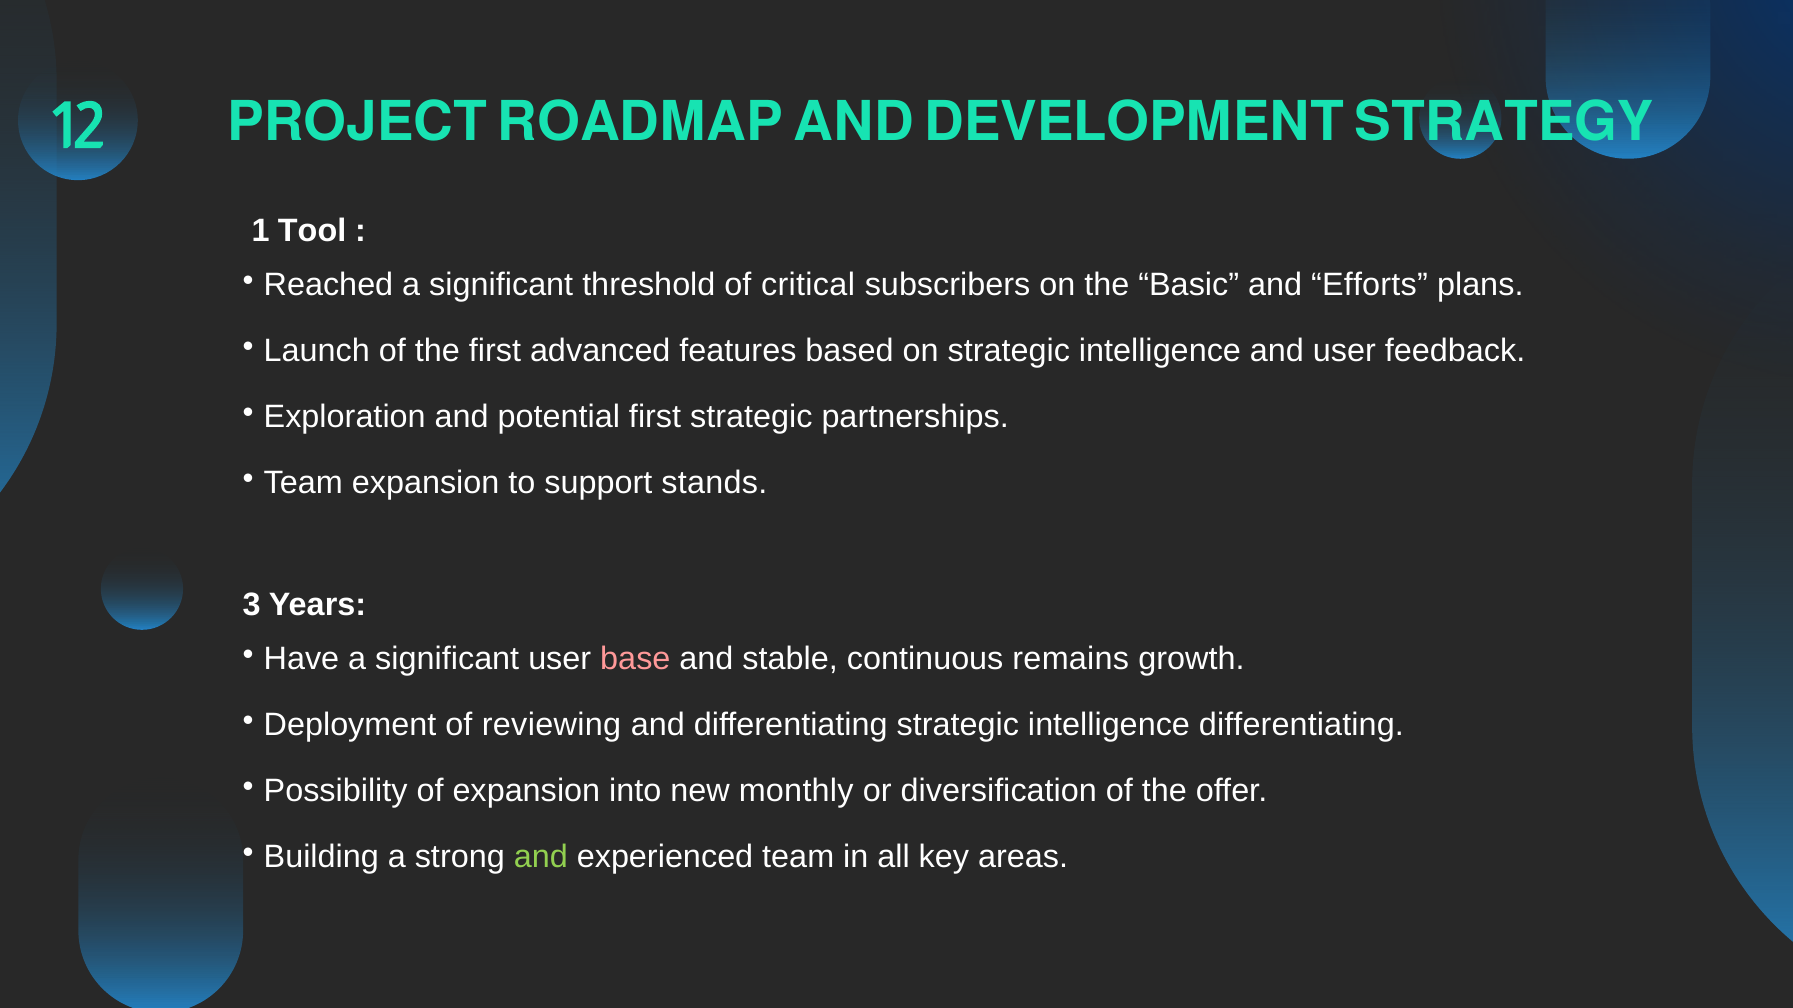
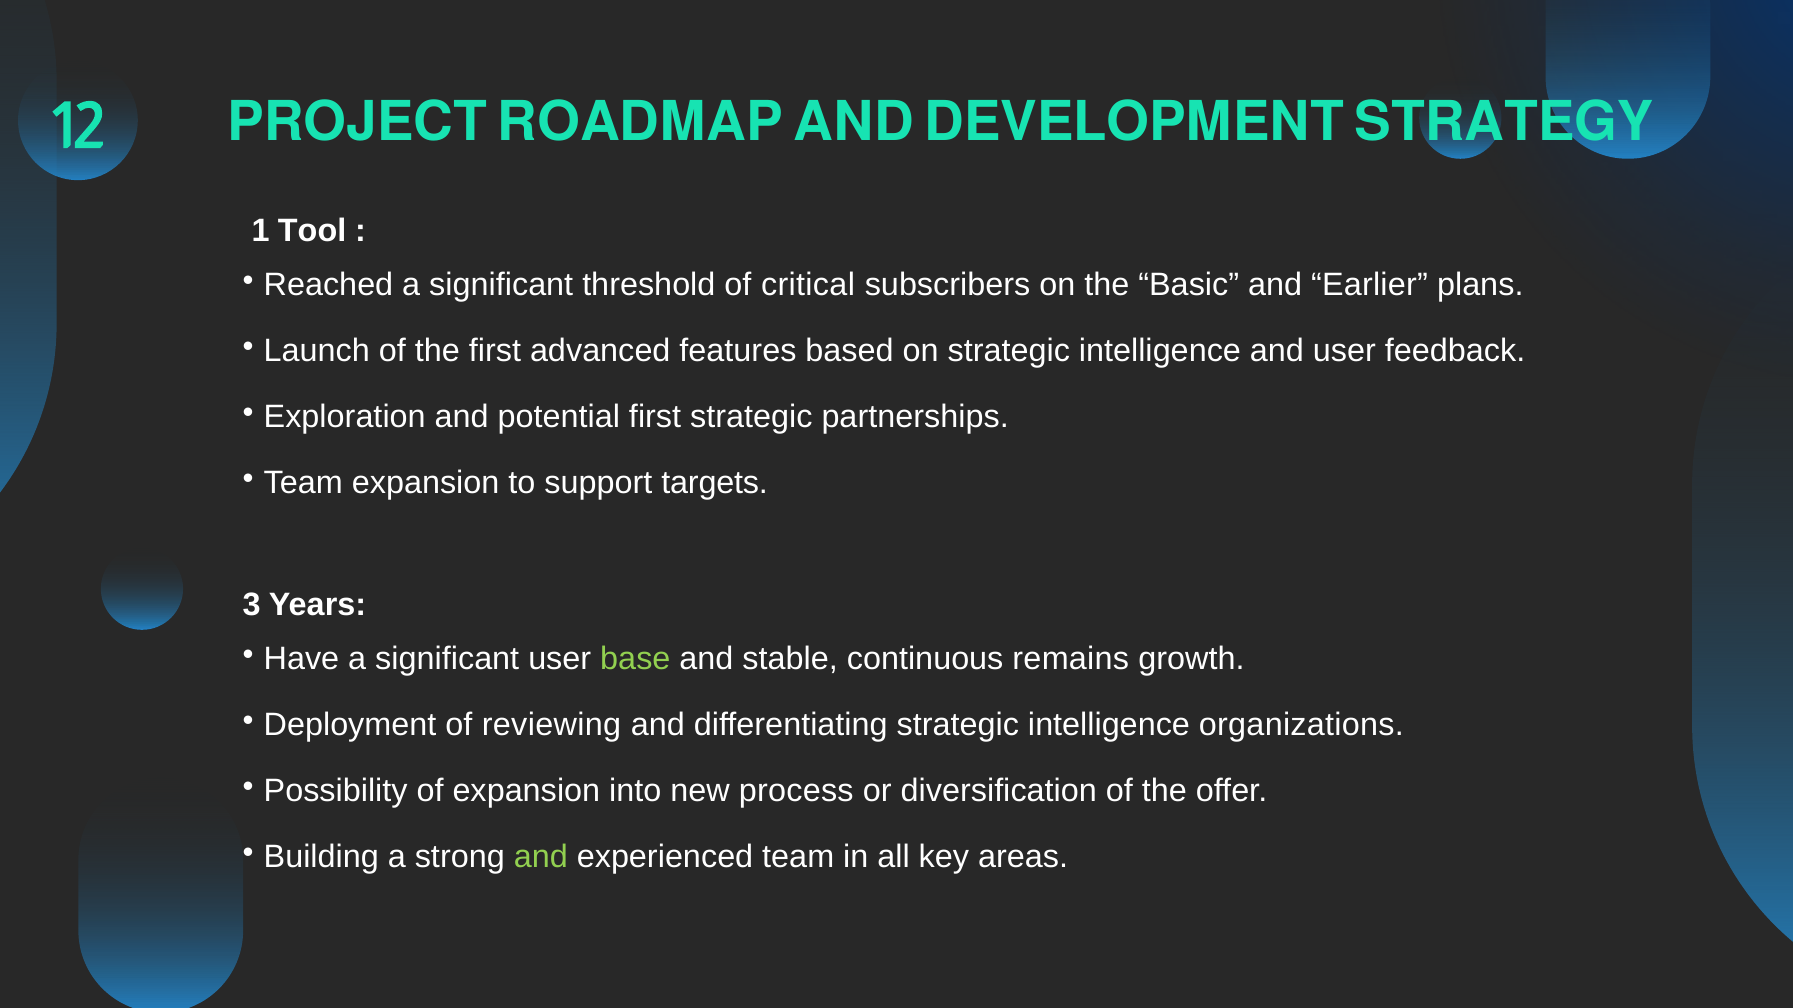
Efforts: Efforts -> Earlier (1369, 285)
stands: stands -> targets (715, 483)
base colour: pink -> light green (635, 659)
intelligence differentiating: differentiating -> organizations (1301, 725)
monthly: monthly -> process (796, 791)
